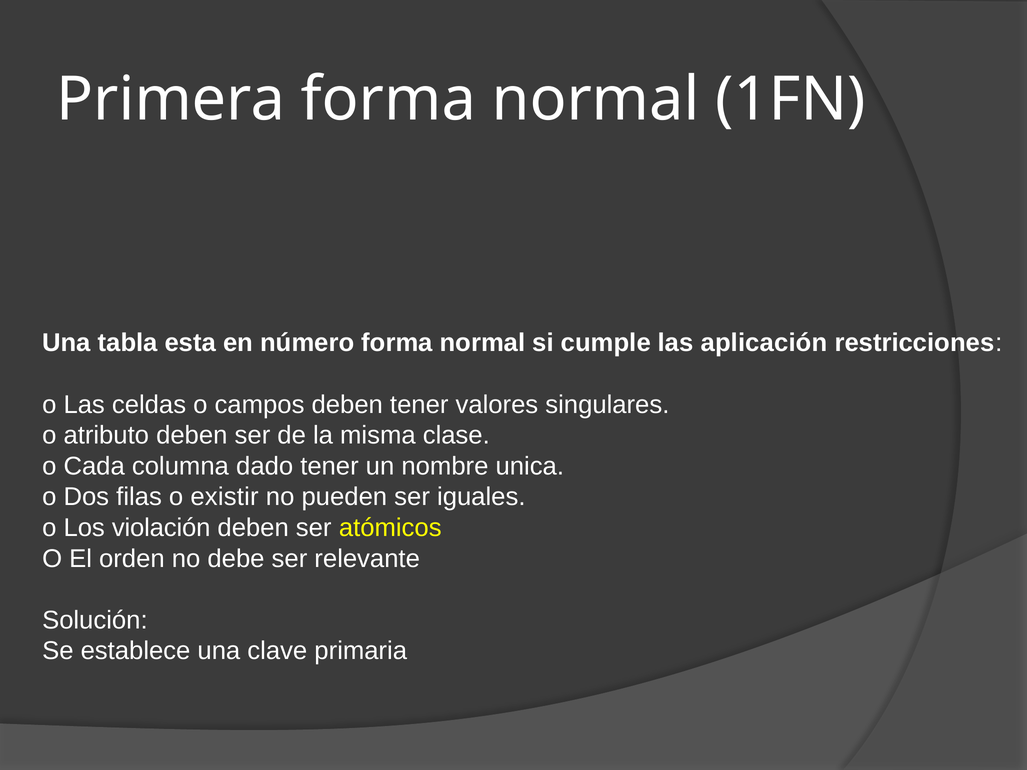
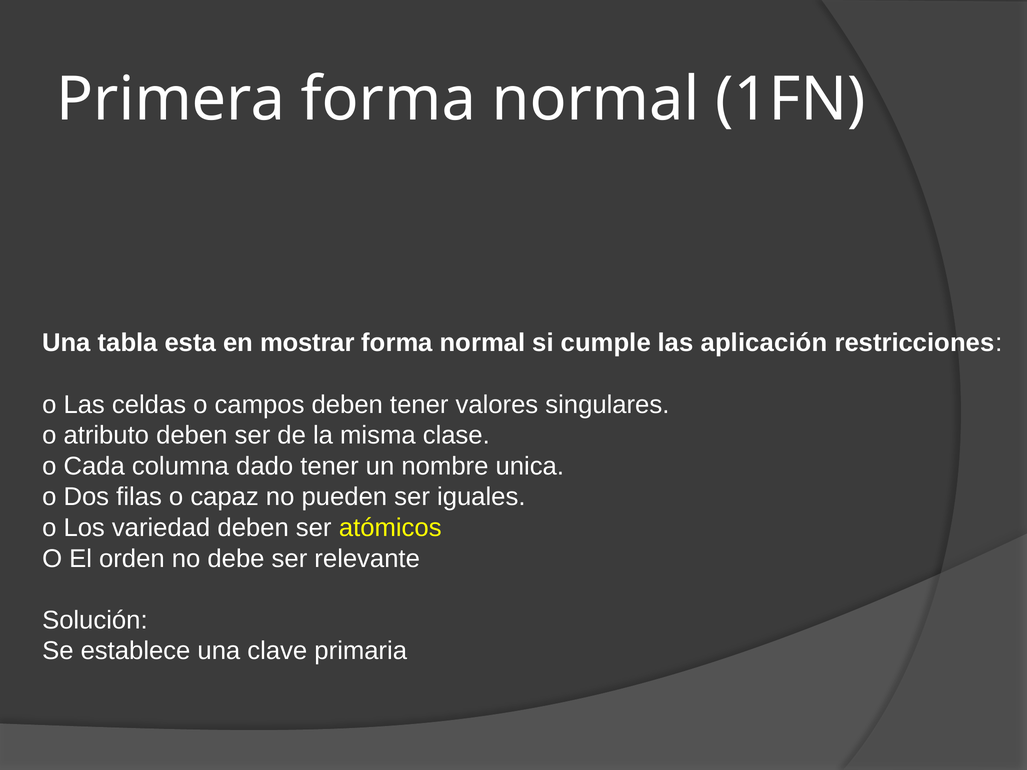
número: número -> mostrar (307, 343)
existir: existir -> capaz (225, 497)
violación: violación -> variedad (161, 528)
